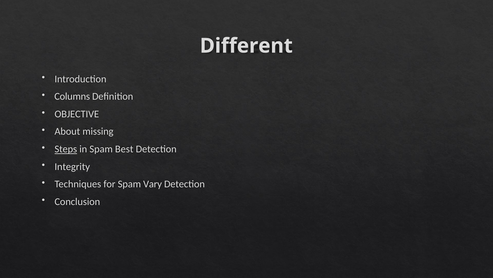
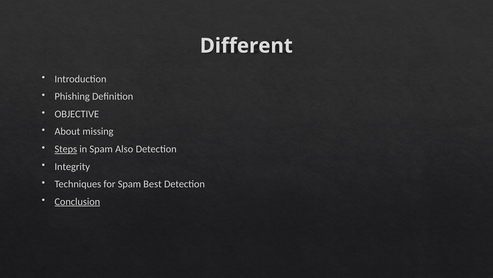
Columns: Columns -> Phishing (72, 96)
Best: Best -> Also (124, 149)
Vary: Vary -> Best (152, 184)
Conclusion underline: none -> present (77, 201)
